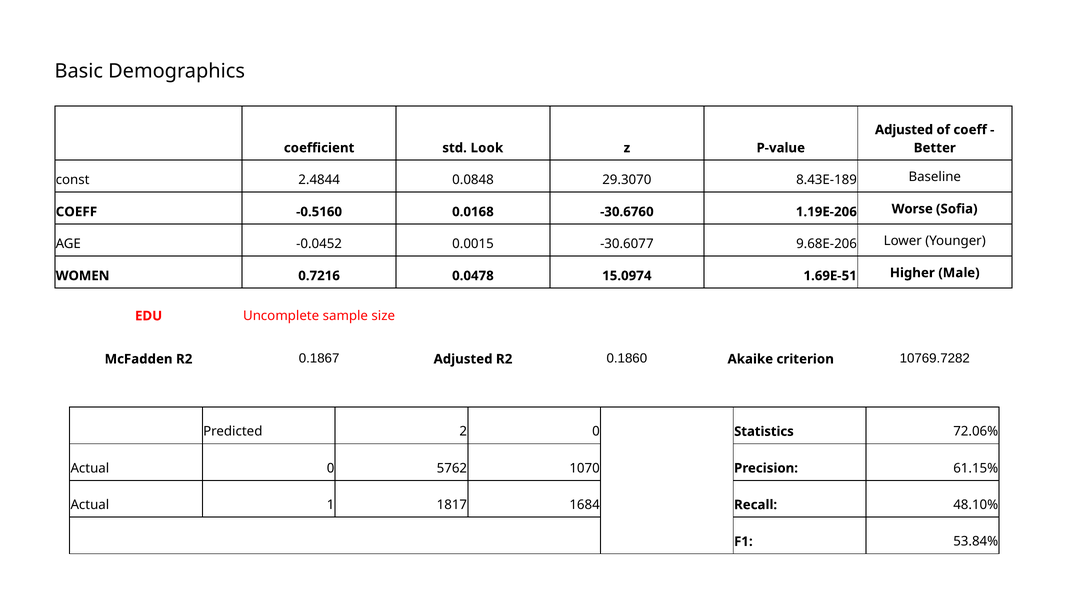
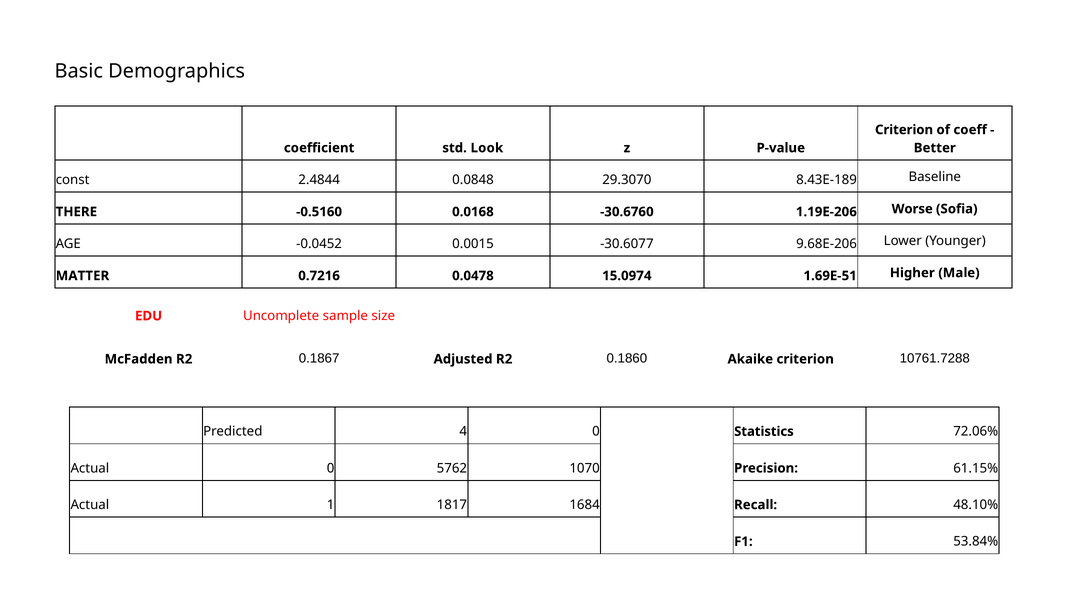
Adjusted: Adjusted -> Criterion (904, 130)
COEFF: COEFF -> THERE (76, 212)
WOMEN: WOMEN -> MATTER (83, 276)
10769.7282: 10769.7282 -> 10761.7288 (935, 359)
2: 2 -> 4 (463, 432)
